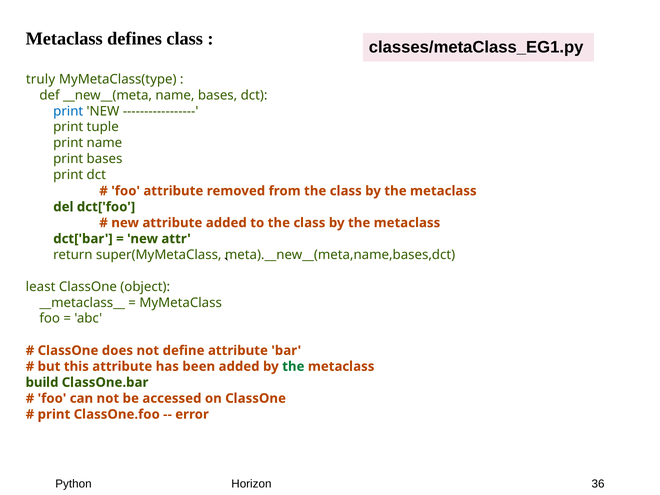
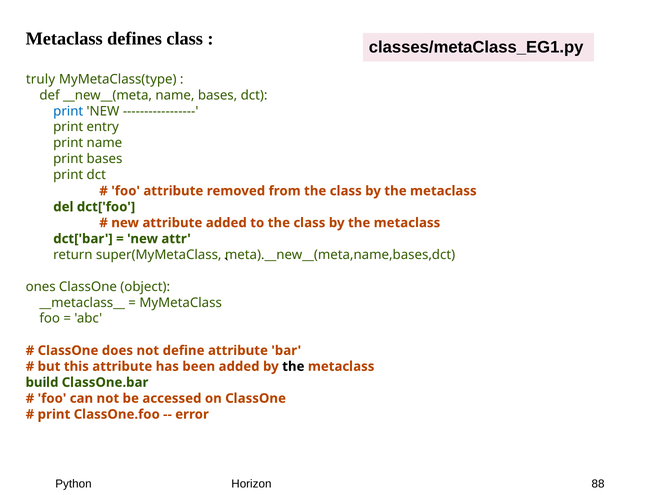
tuple: tuple -> entry (103, 127)
least: least -> ones (41, 287)
the colour: green -> black (293, 366)
36: 36 -> 88 (598, 484)
